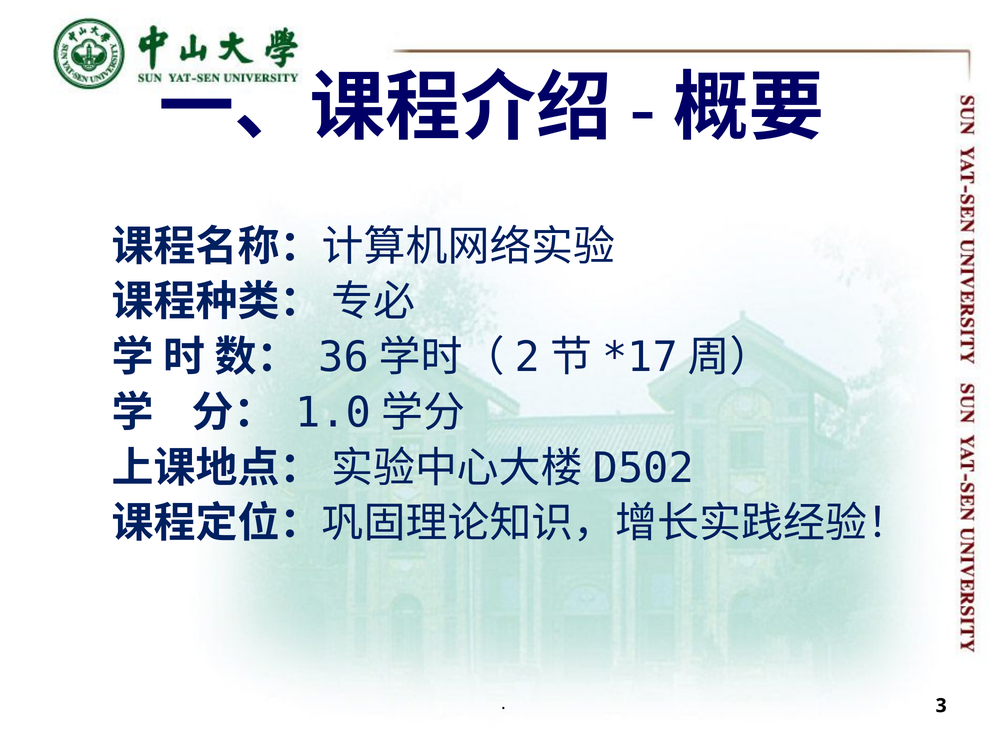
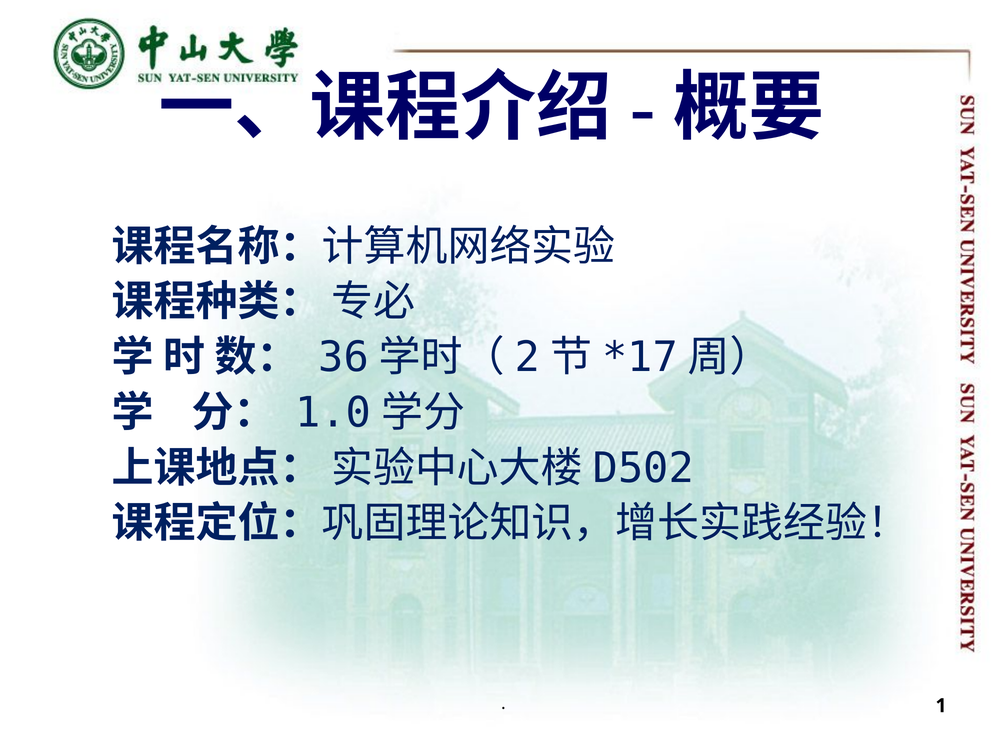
3: 3 -> 1 (941, 706)
